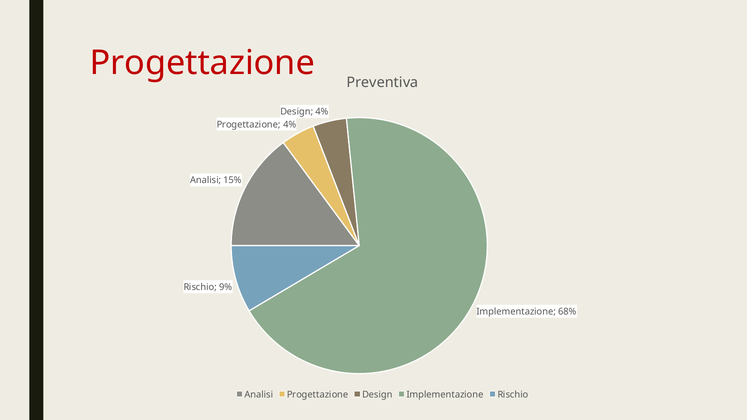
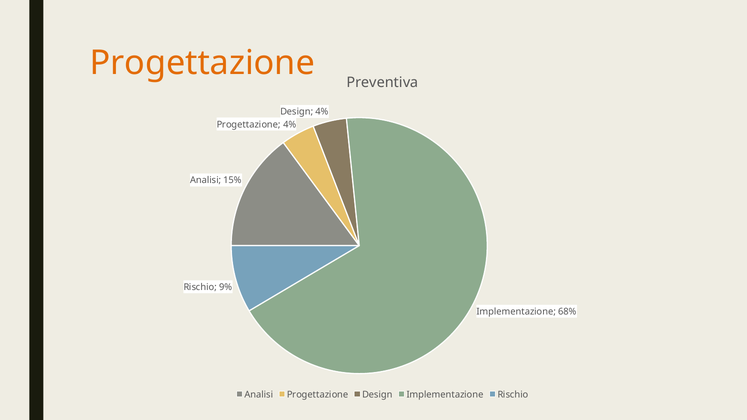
Progettazione colour: red -> orange (202, 63)
